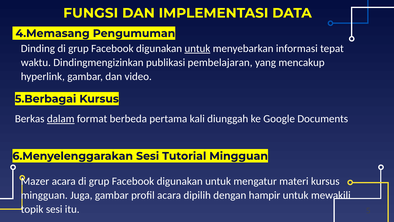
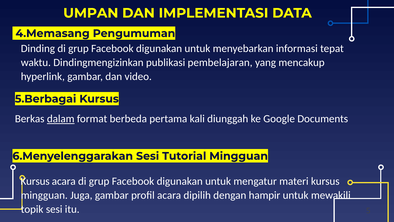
FUNGSI: FUNGSI -> UMPAN (91, 13)
untuk underline: present -> none (197, 48)
Mazer: Mazer -> Kursus (35, 181)
